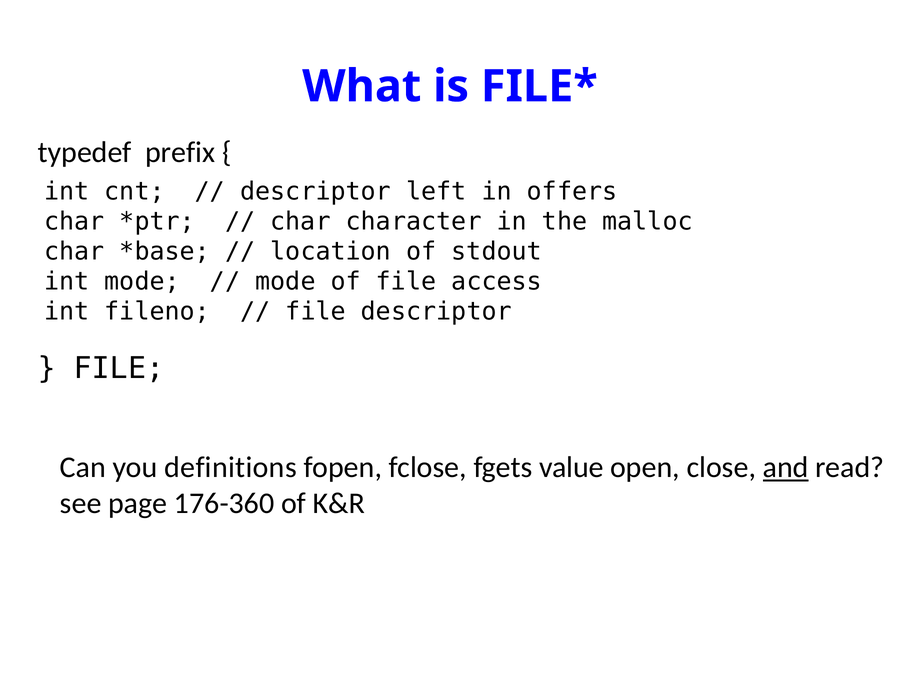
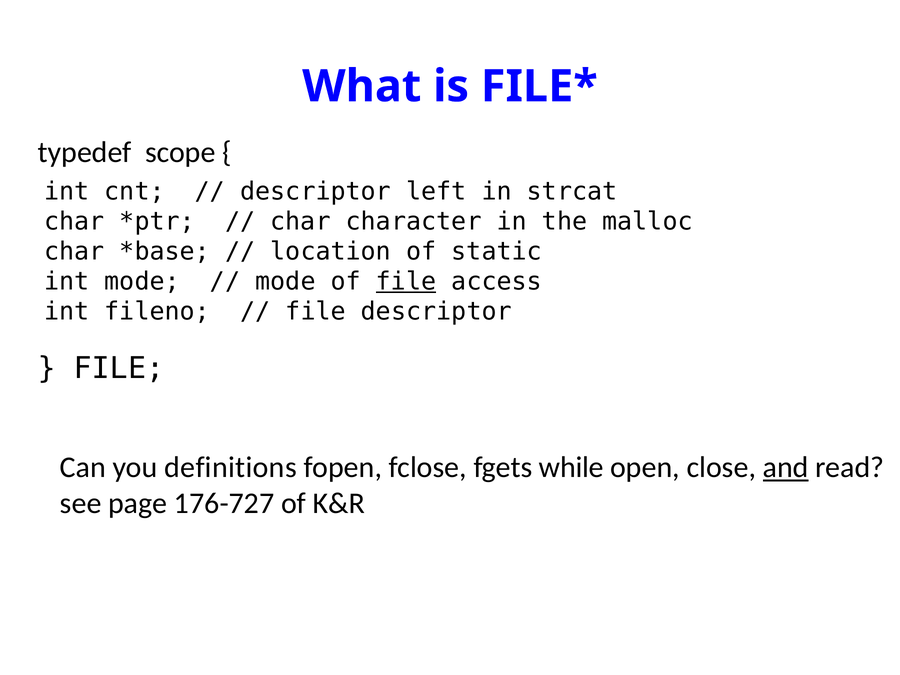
prefix: prefix -> scope (180, 152)
offers: offers -> strcat (572, 192)
stdout: stdout -> static (497, 252)
file underline: none -> present (406, 282)
value: value -> while (571, 467)
176-360: 176-360 -> 176-727 (224, 503)
